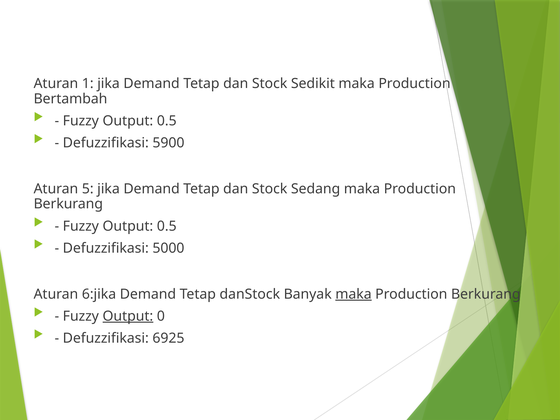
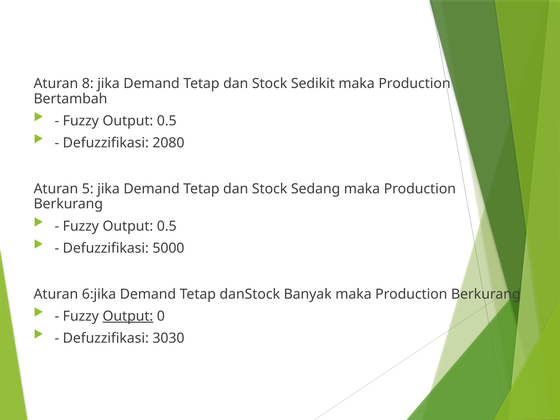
1: 1 -> 8 (88, 84)
5900: 5900 -> 2080 (168, 143)
maka underline: present -> none (353, 294)
6925: 6925 -> 3030 (168, 338)
